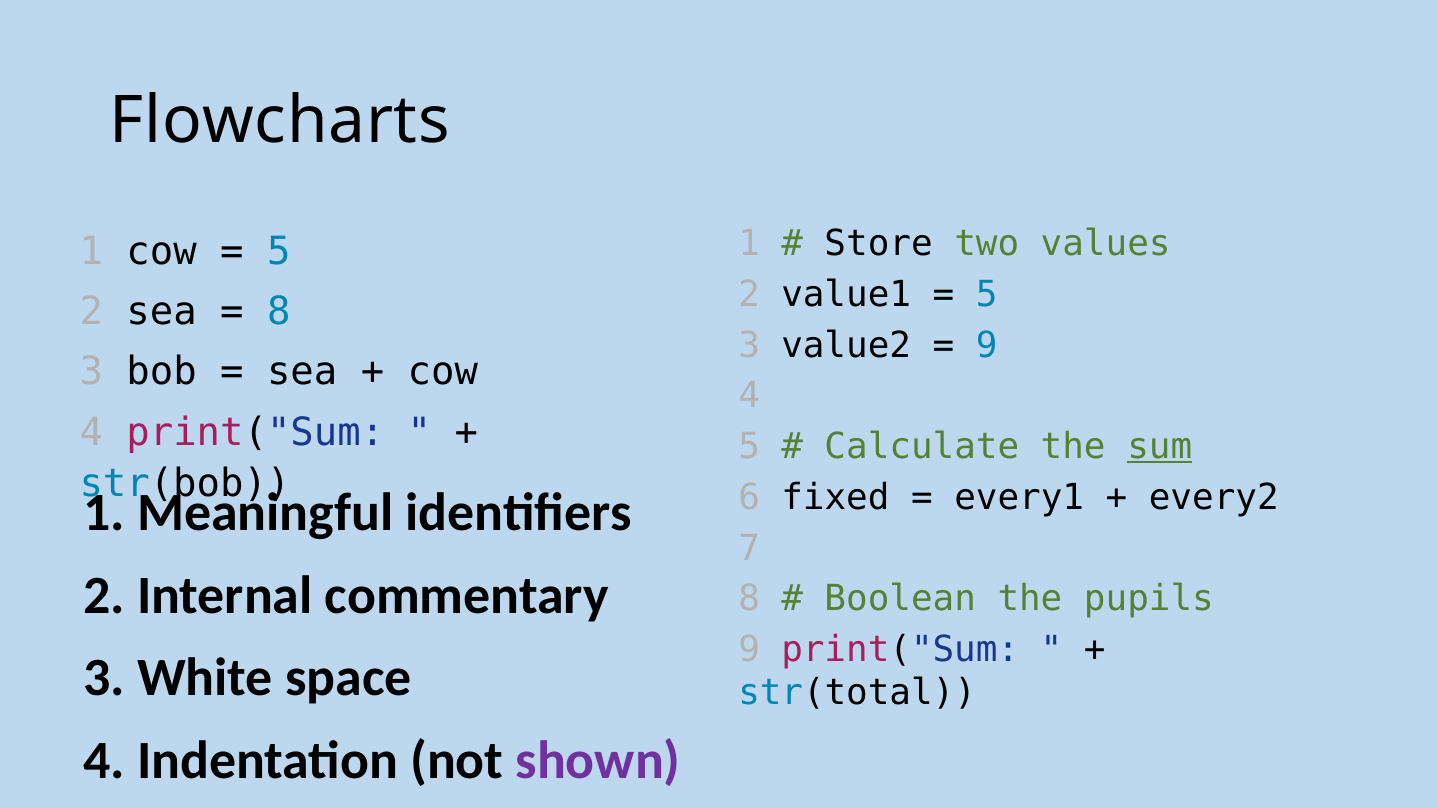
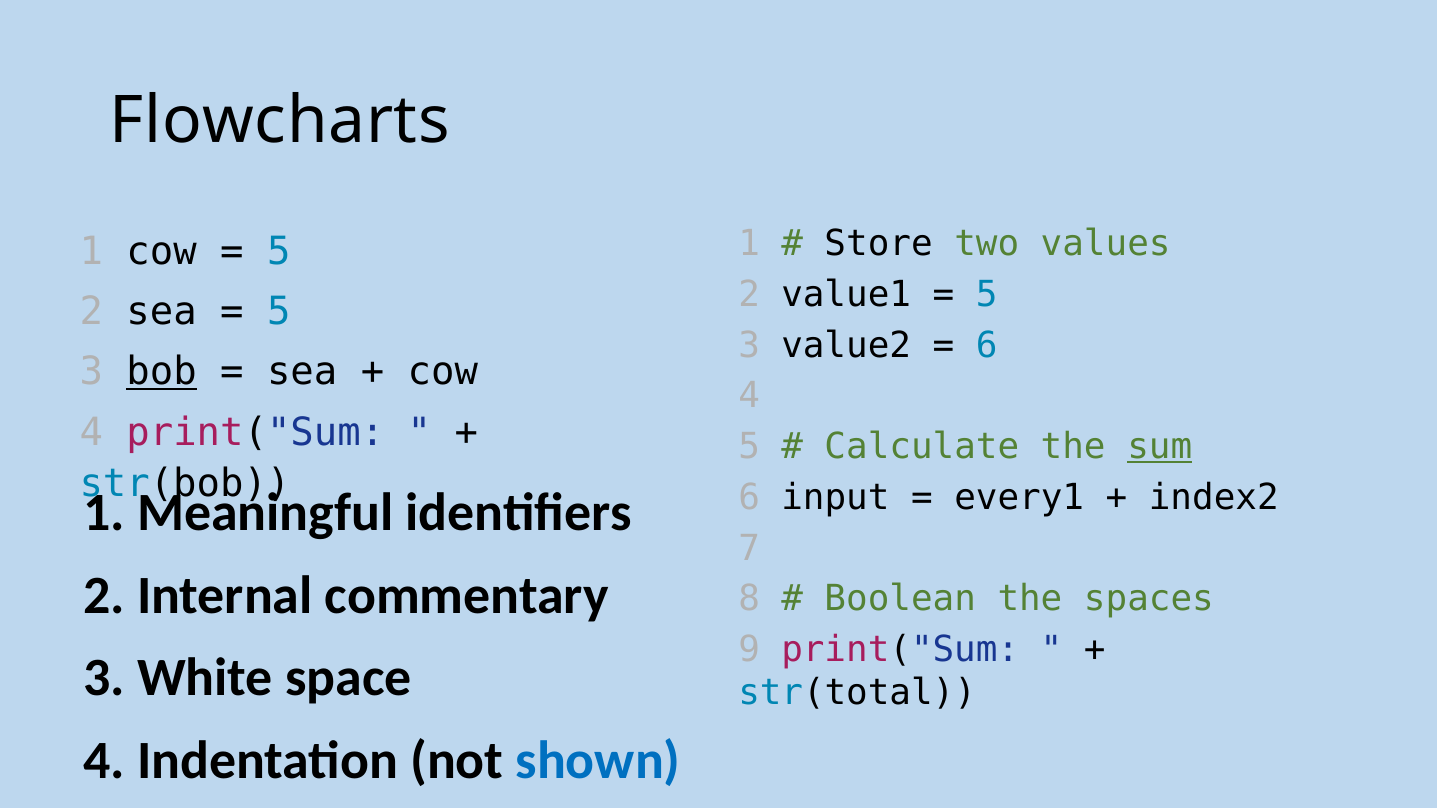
8: 8 -> 5 (279, 312)
9: 9 -> 6 (987, 346)
bob underline: none -> present (162, 372)
fixed: fixed -> input (835, 498)
every2: every2 -> index2 (1214, 498)
pupils: pupils -> spaces (1149, 599)
shown colour: purple -> blue (598, 761)
